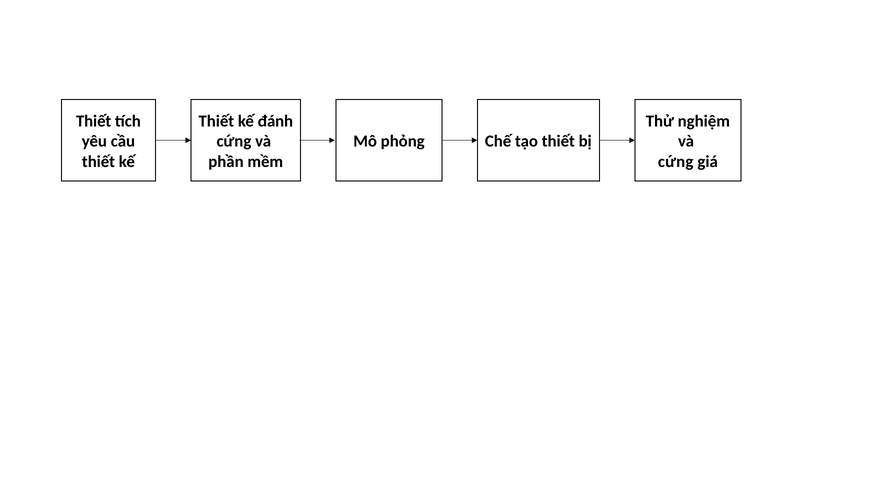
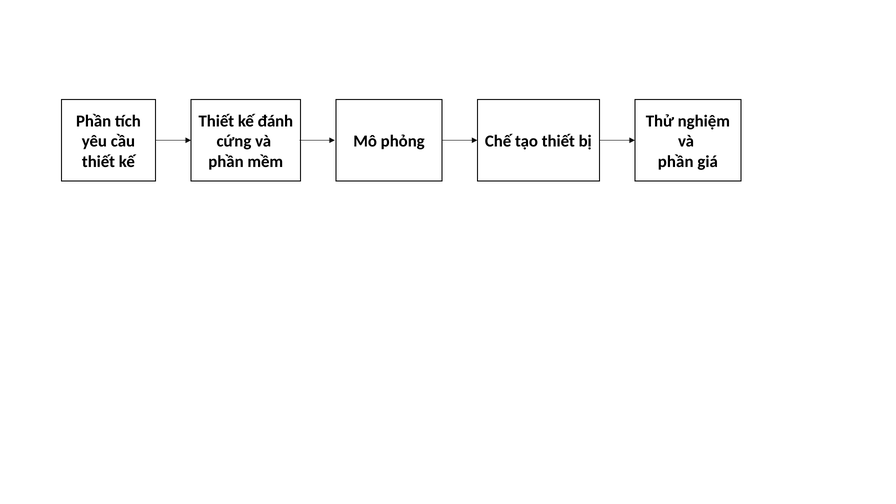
Thiết: Thiết -> Phần (94, 121)
cứng: cứng -> phần (676, 162)
